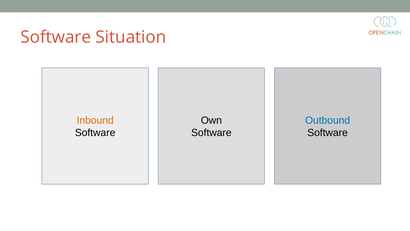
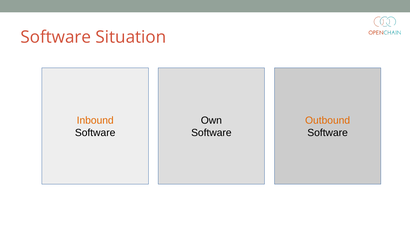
Outbound colour: blue -> orange (328, 120)
